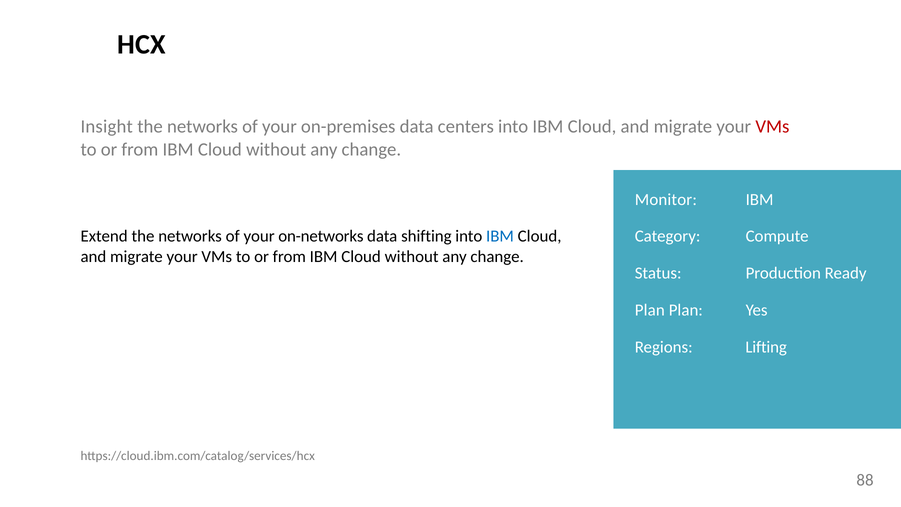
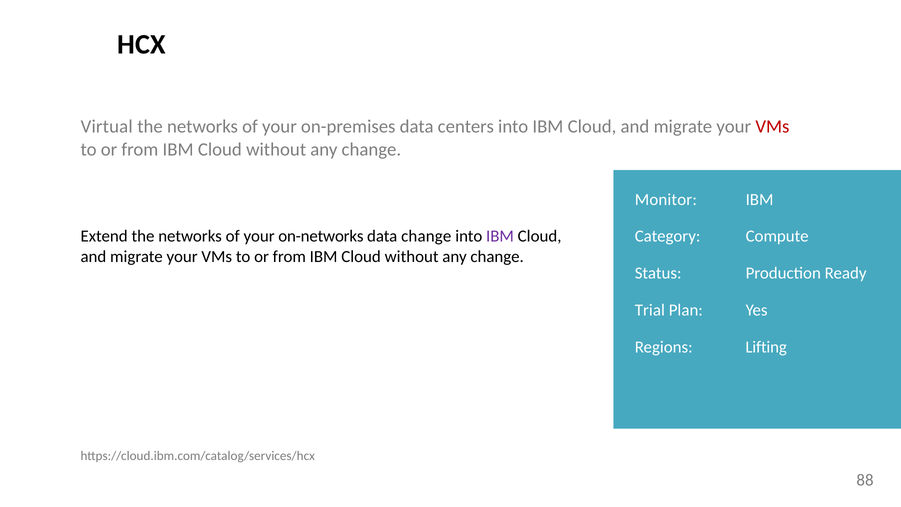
Insight: Insight -> Virtual (107, 127)
data shifting: shifting -> change (426, 236)
IBM colour: blue -> purple (500, 236)
Plan: Plan -> Trial (650, 310)
